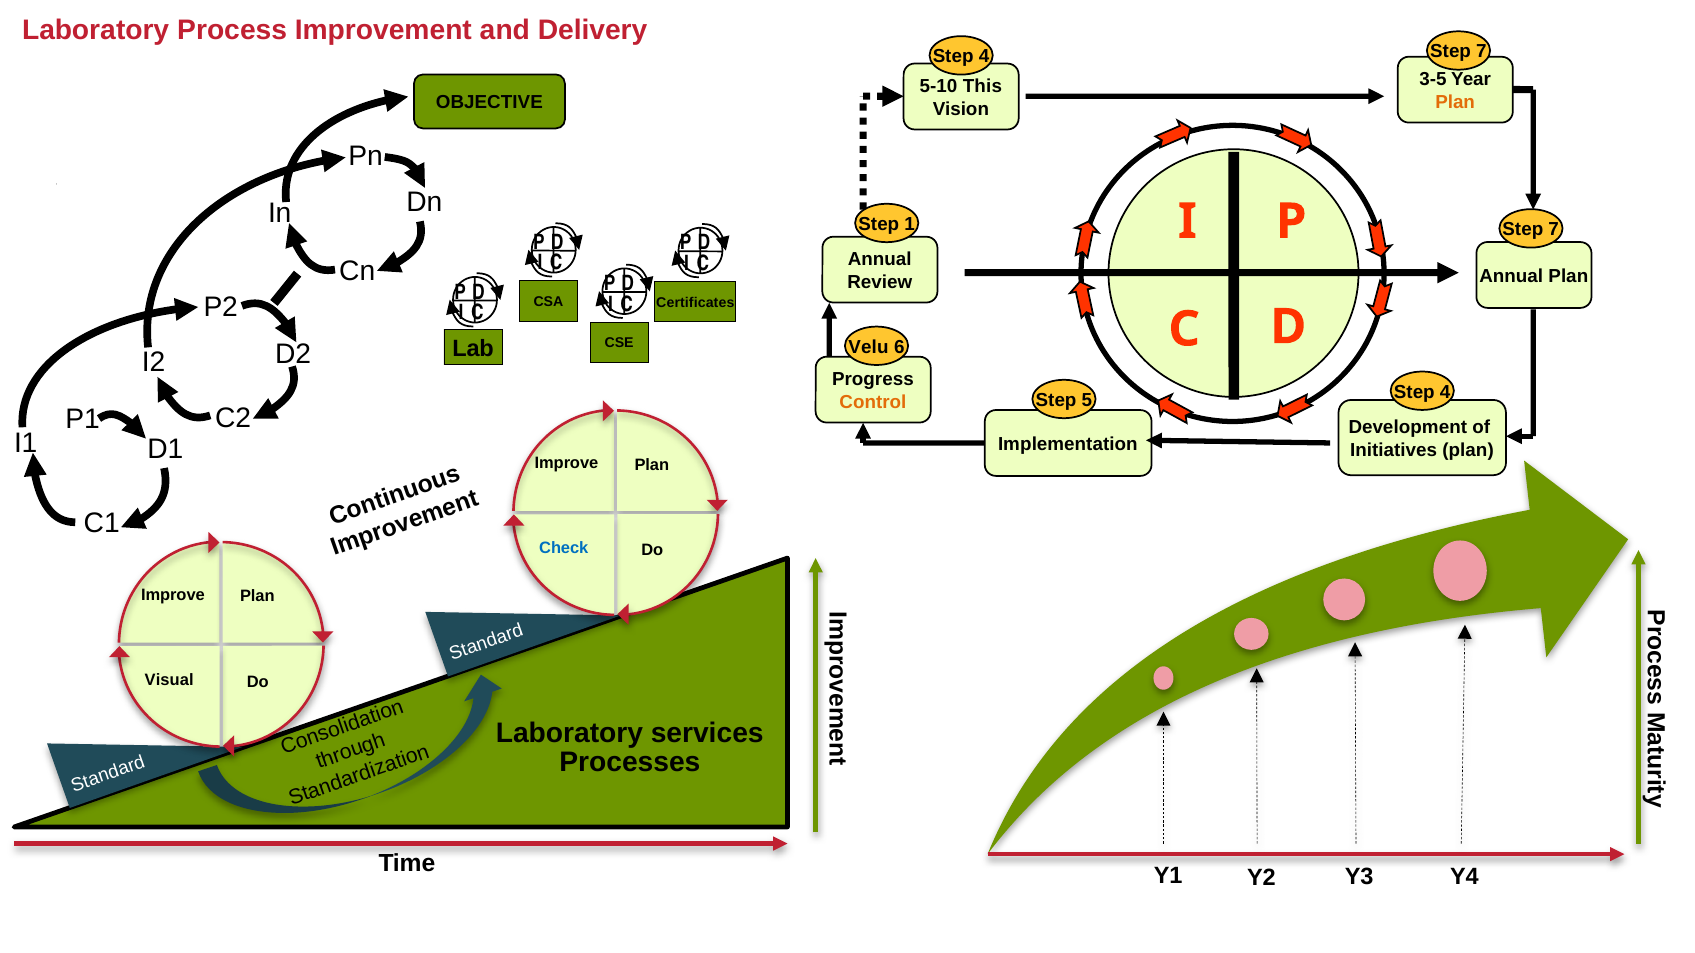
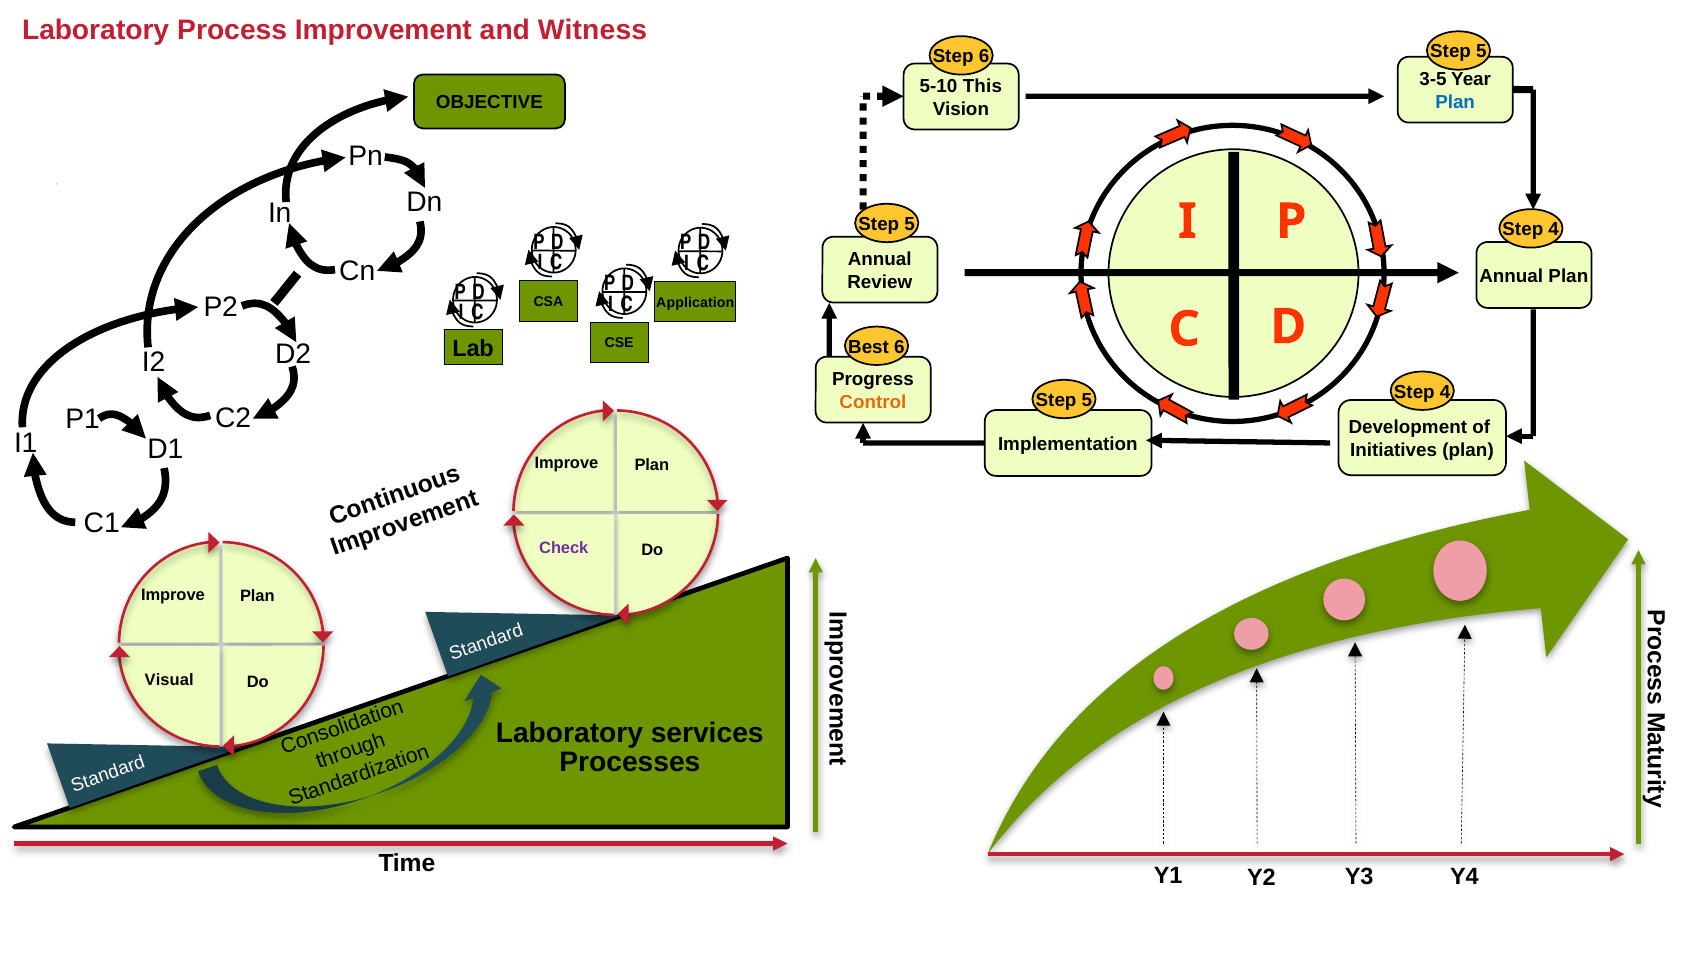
Delivery: Delivery -> Witness (592, 30)
7: 7 -> 5 (1481, 52)
4: 4 -> 6 (984, 57)
Plan colour: orange -> blue (1455, 102)
1: 1 -> 5 (910, 224)
7: 7 -> 4 (1554, 230)
Certificates: Certificates -> Application (695, 303)
Velu: Velu -> Best (869, 347)
Check colour: blue -> purple (564, 549)
